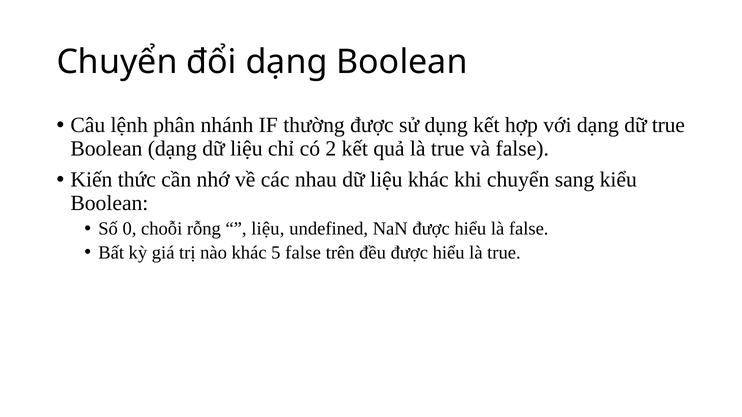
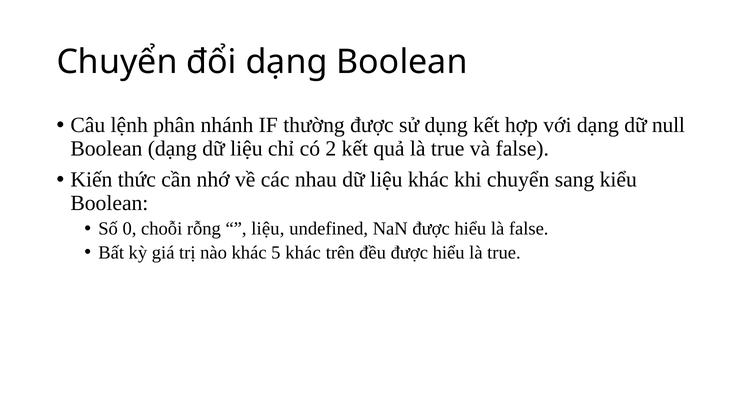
dữ true: true -> null (668, 125)
5 false: false -> khác (303, 253)
